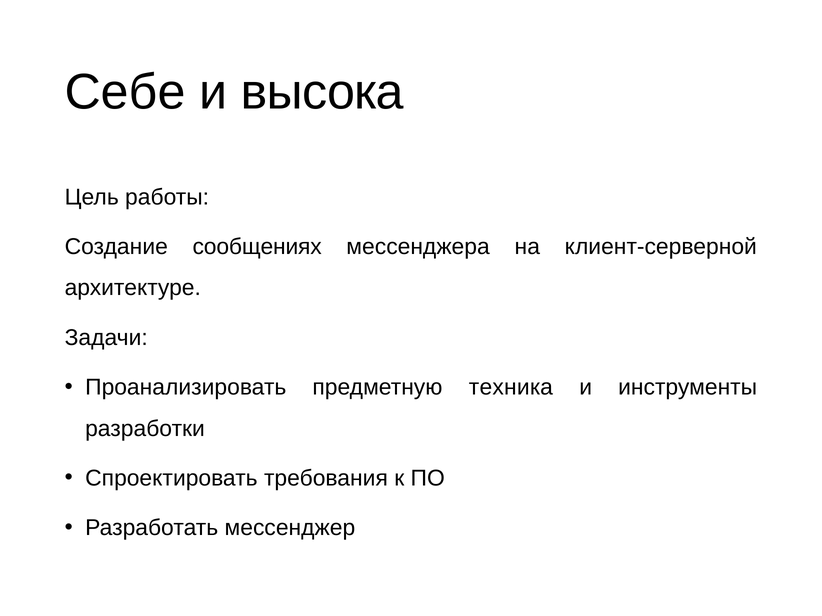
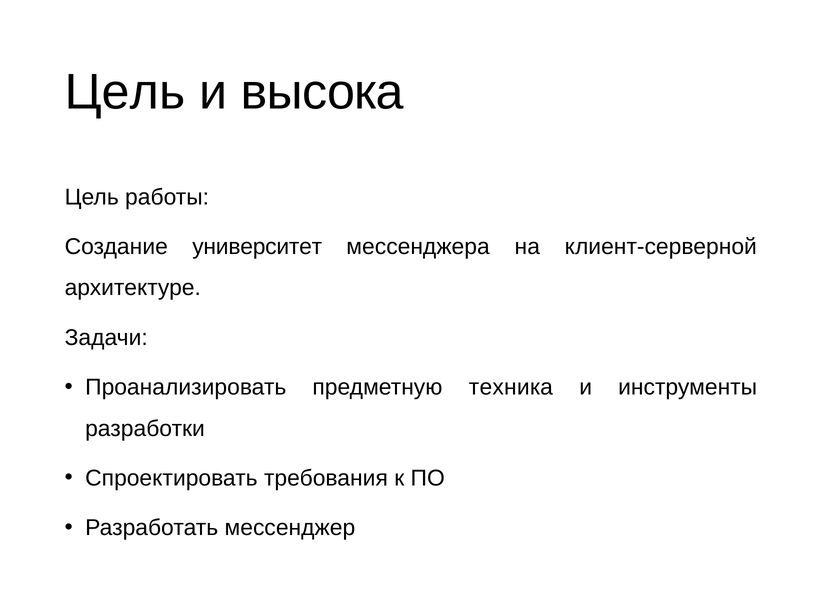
Себе: Себе -> Цель (125, 92)
сообщениях: сообщениях -> университет (257, 247)
